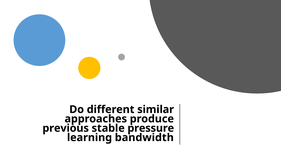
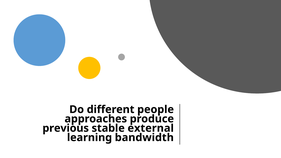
similar: similar -> people (156, 110)
pressure: pressure -> external (151, 128)
